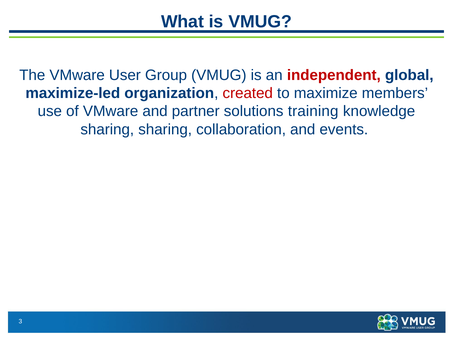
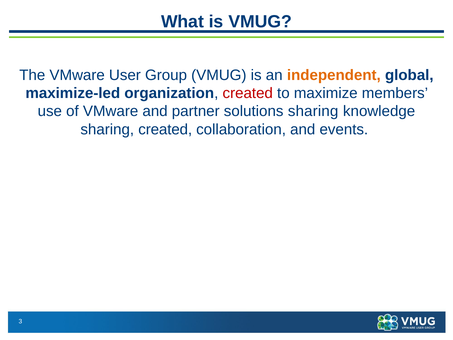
independent colour: red -> orange (334, 75)
solutions training: training -> sharing (313, 111)
sharing sharing: sharing -> created (165, 129)
